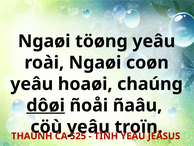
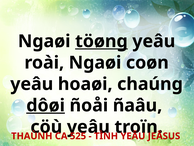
töøng underline: none -> present (101, 41)
